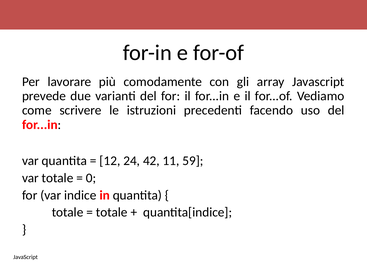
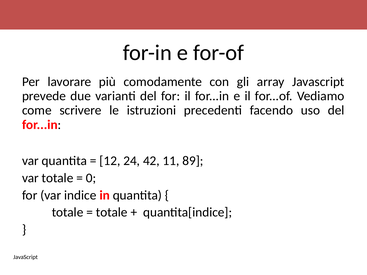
59: 59 -> 89 (193, 161)
